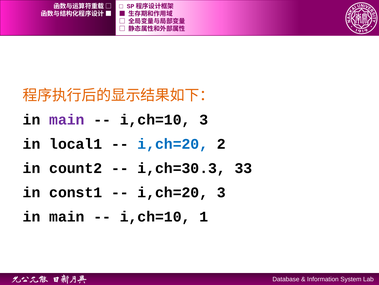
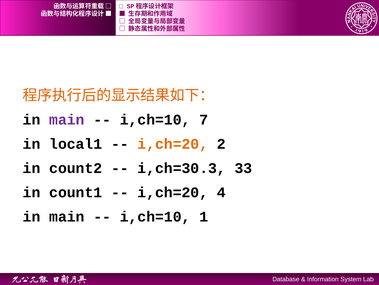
i,ch=10 3: 3 -> 7 (204, 119)
i,ch=20 colour: blue -> orange (173, 144)
const1: const1 -> count1 (76, 192)
i,ch=20 3: 3 -> 4 (221, 192)
